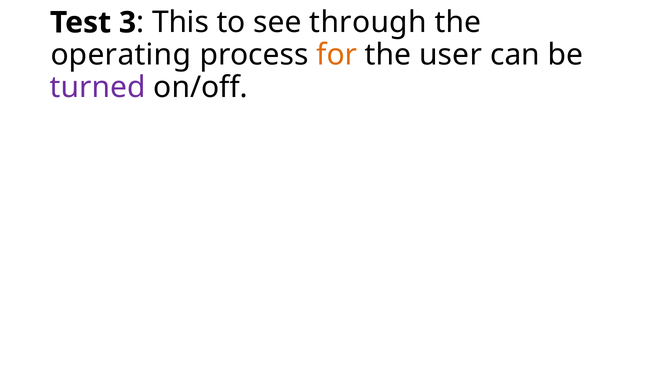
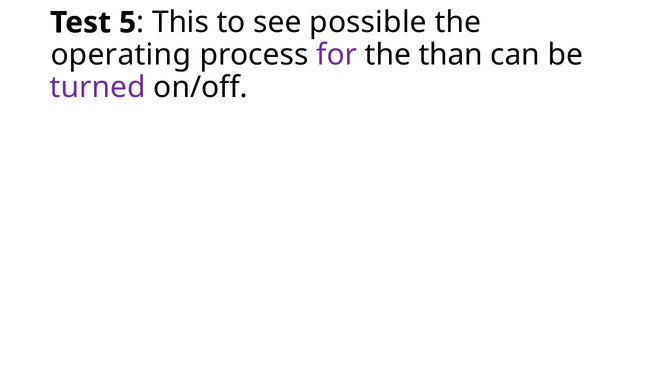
3: 3 -> 5 (128, 23)
through: through -> possible (368, 23)
for colour: orange -> purple (337, 55)
user: user -> than (451, 55)
